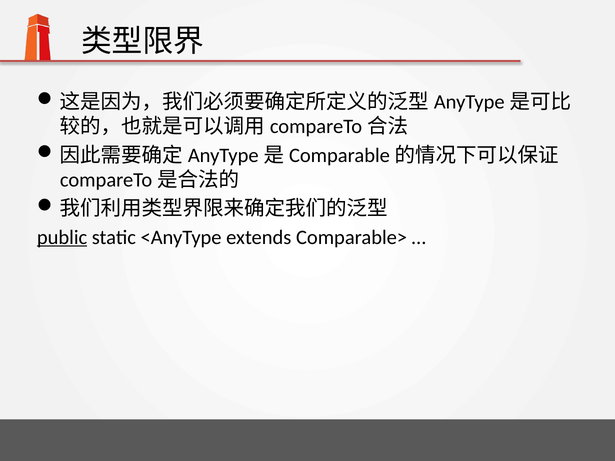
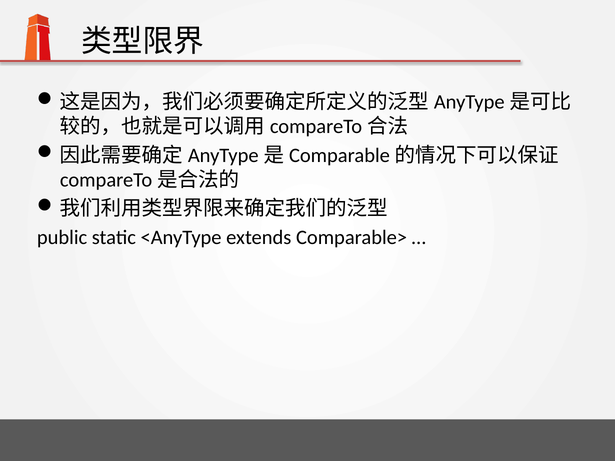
public underline: present -> none (62, 237)
